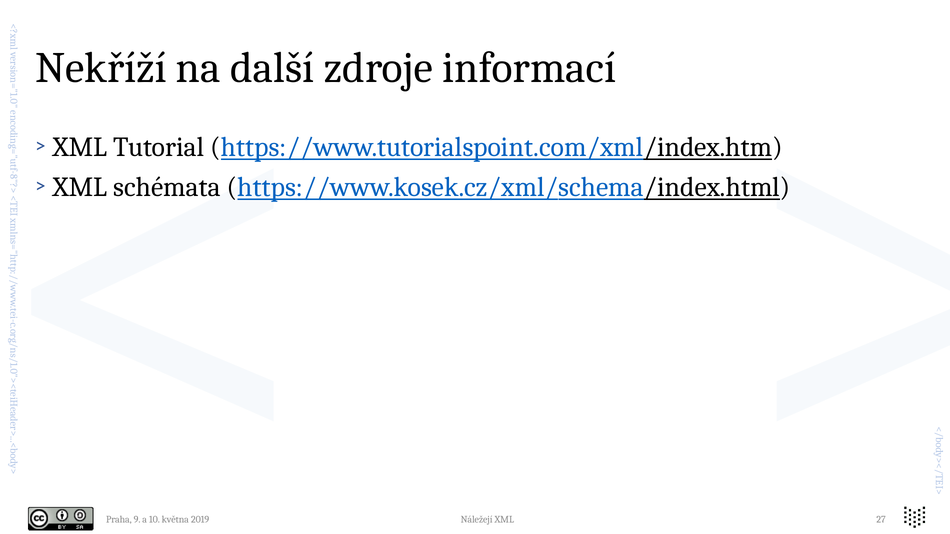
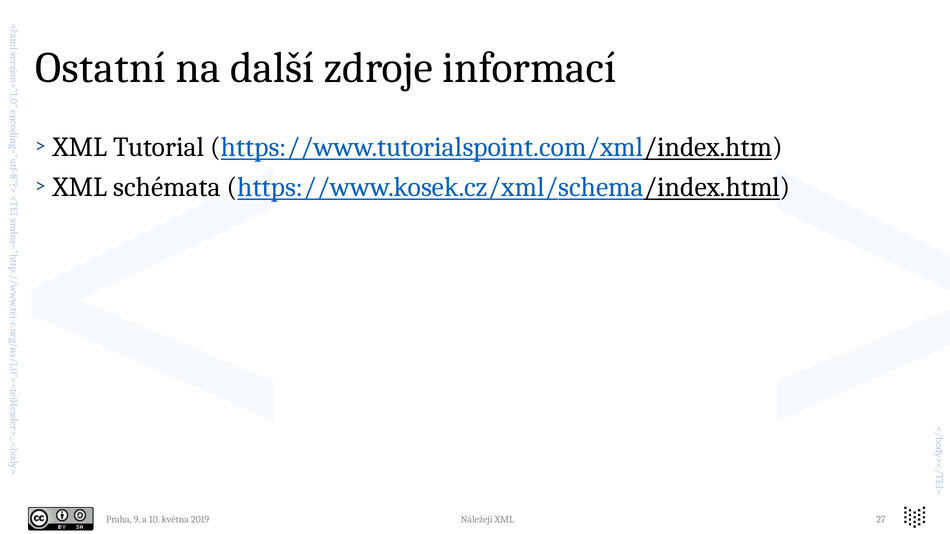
Nekříží: Nekříží -> Ostatní (101, 68)
